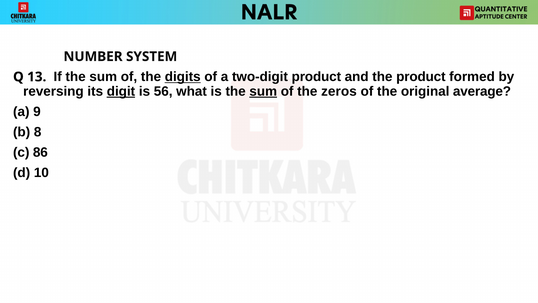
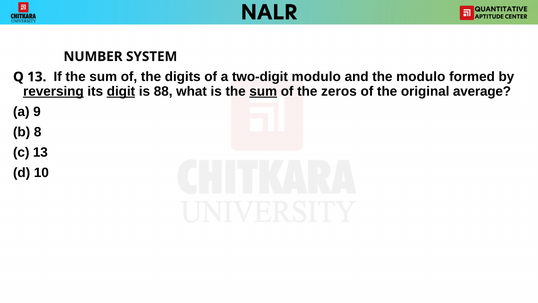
digits underline: present -> none (183, 77)
two-digit product: product -> modulo (316, 77)
the product: product -> modulo (421, 77)
reversing underline: none -> present (53, 91)
56: 56 -> 88 (163, 91)
c 86: 86 -> 13 (40, 152)
